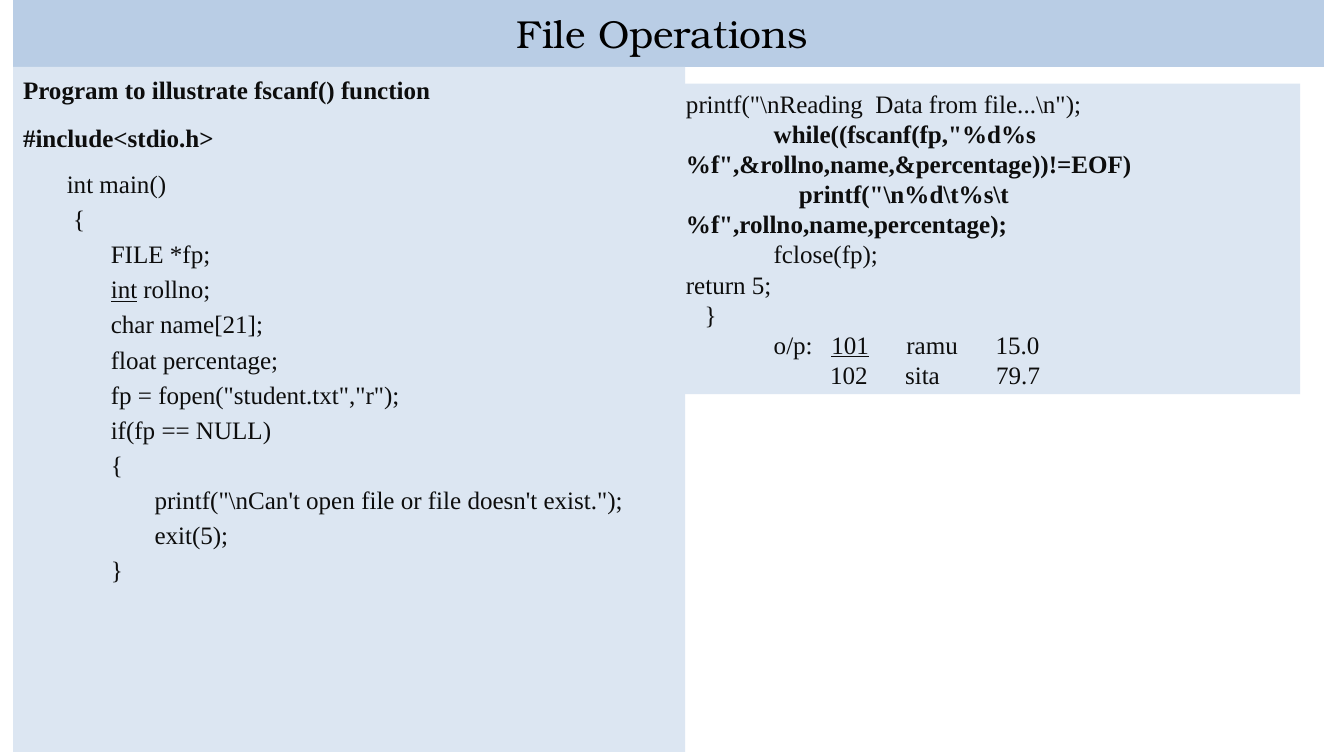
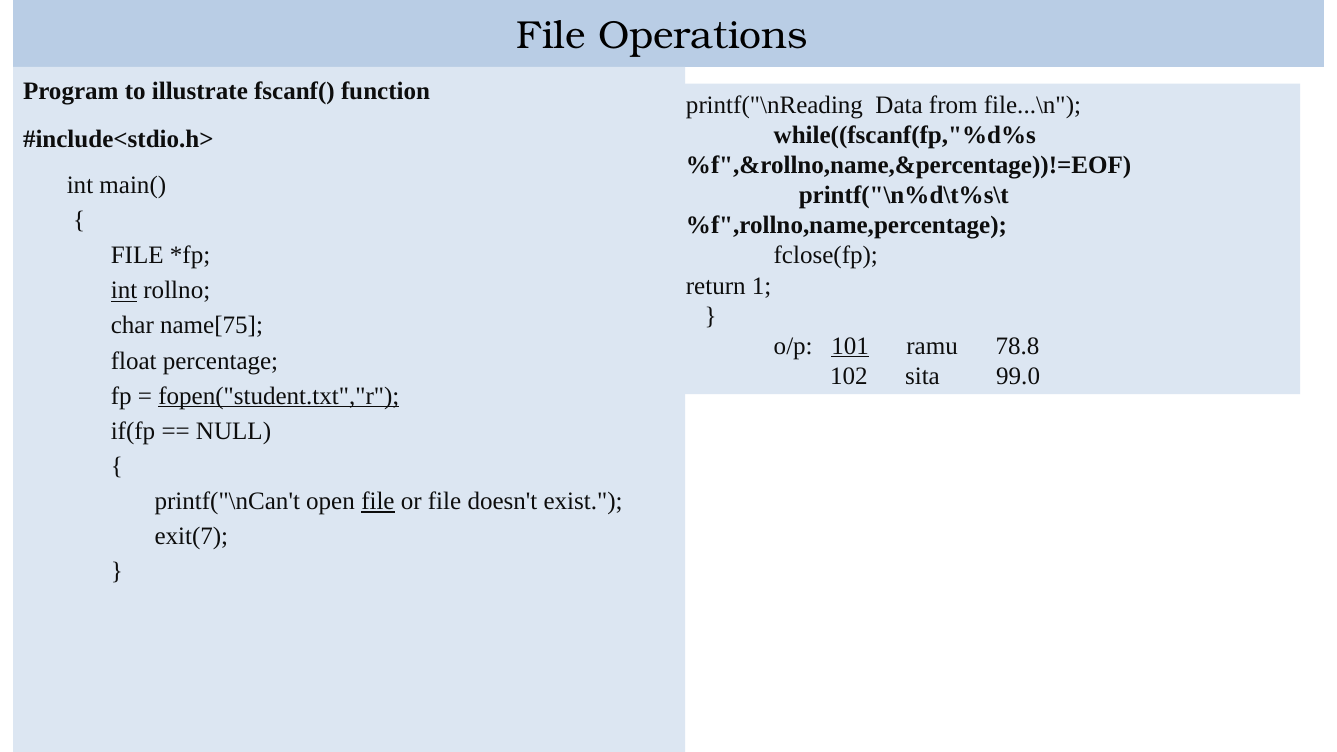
5: 5 -> 1 (762, 286)
name[21: name[21 -> name[75 (212, 326)
15.0: 15.0 -> 78.8 (1017, 346)
79.7: 79.7 -> 99.0 (1018, 376)
fopen("student.txt","r underline: none -> present (279, 396)
file underline: none -> present (378, 501)
exit(5: exit(5 -> exit(7 (191, 536)
